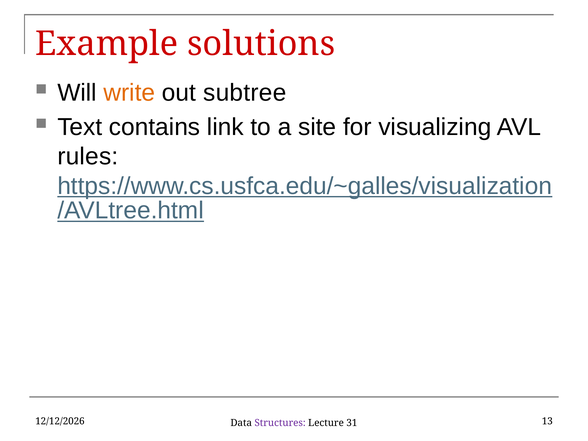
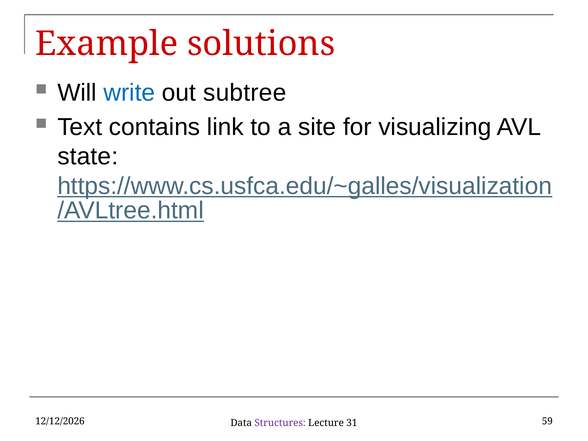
write colour: orange -> blue (129, 93)
rules: rules -> state (88, 157)
13: 13 -> 59 (547, 421)
